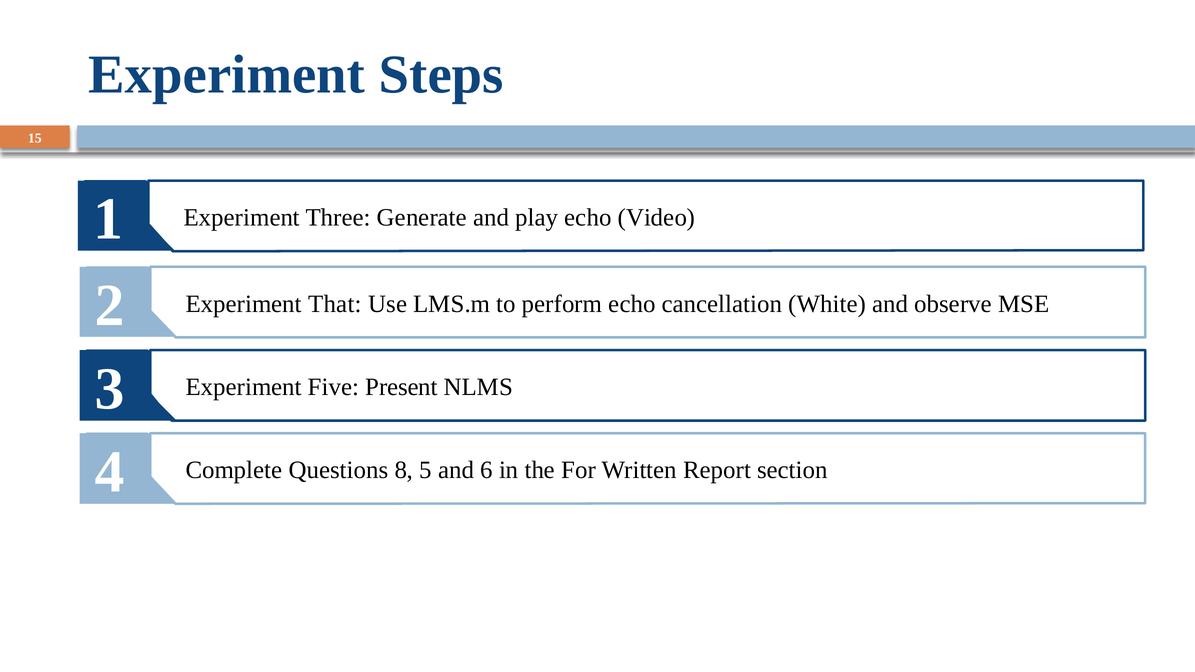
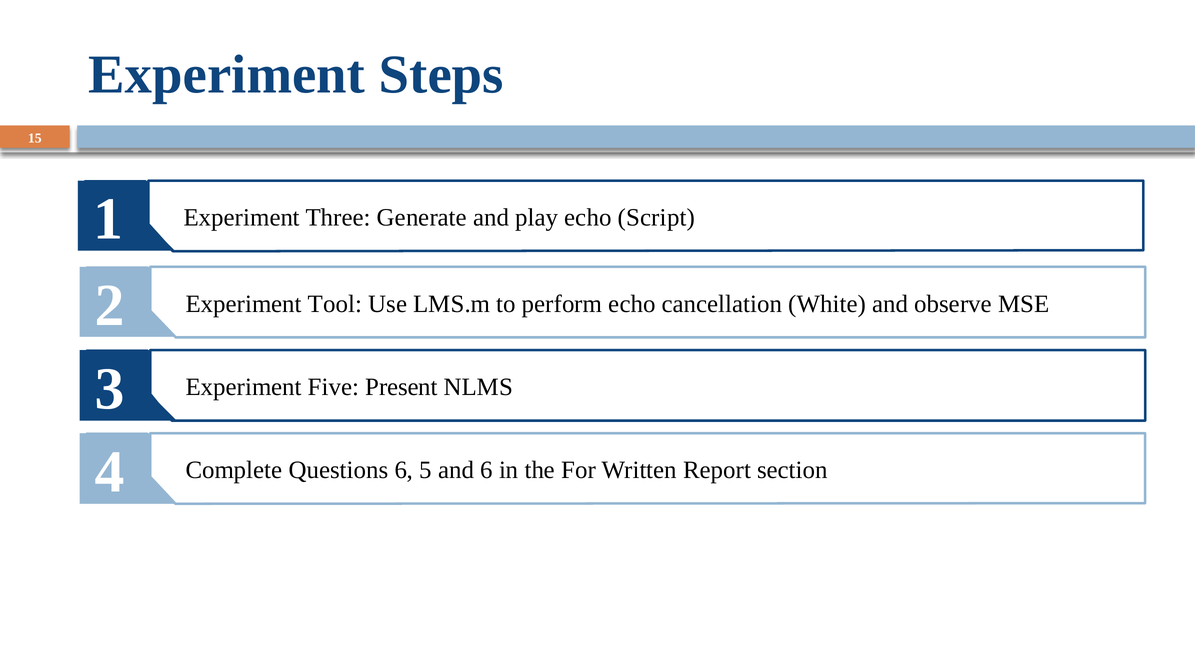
Video: Video -> Script (656, 218)
That: That -> Tool (335, 304)
Questions 8: 8 -> 6 (404, 470)
